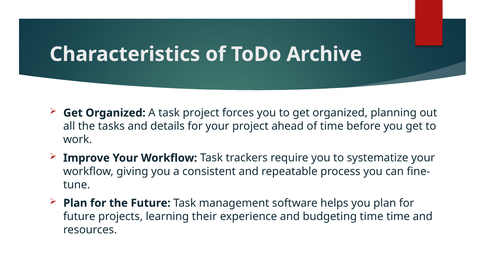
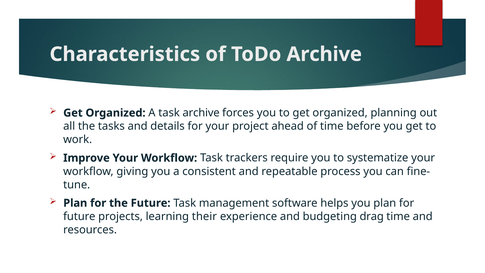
task project: project -> archive (201, 113)
budgeting time: time -> drag (372, 216)
